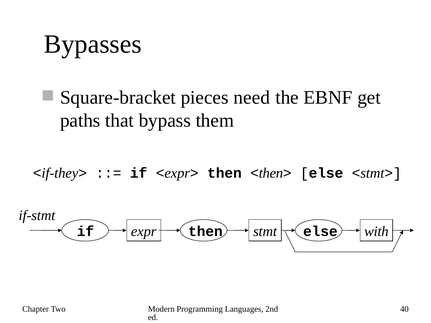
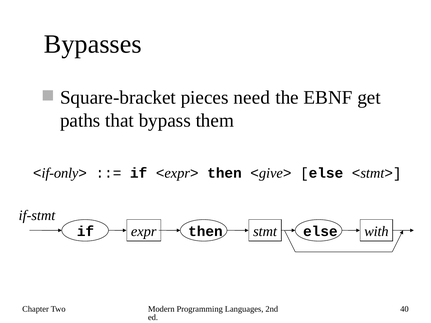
if-they: if-they -> if-only (60, 173)
then: then -> give (271, 173)
